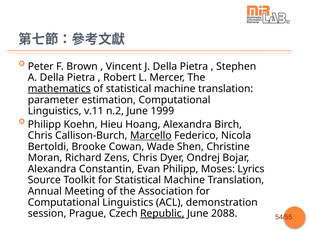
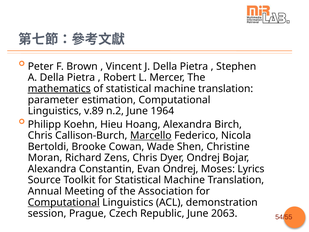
v.11: v.11 -> v.89 (94, 111)
1999: 1999 -> 1964 (162, 111)
Evan Philipp: Philipp -> Ondrej (181, 169)
Computational underline: none -> present (64, 202)
Republic underline: present -> none (162, 213)
2088: 2088 -> 2063 (224, 213)
